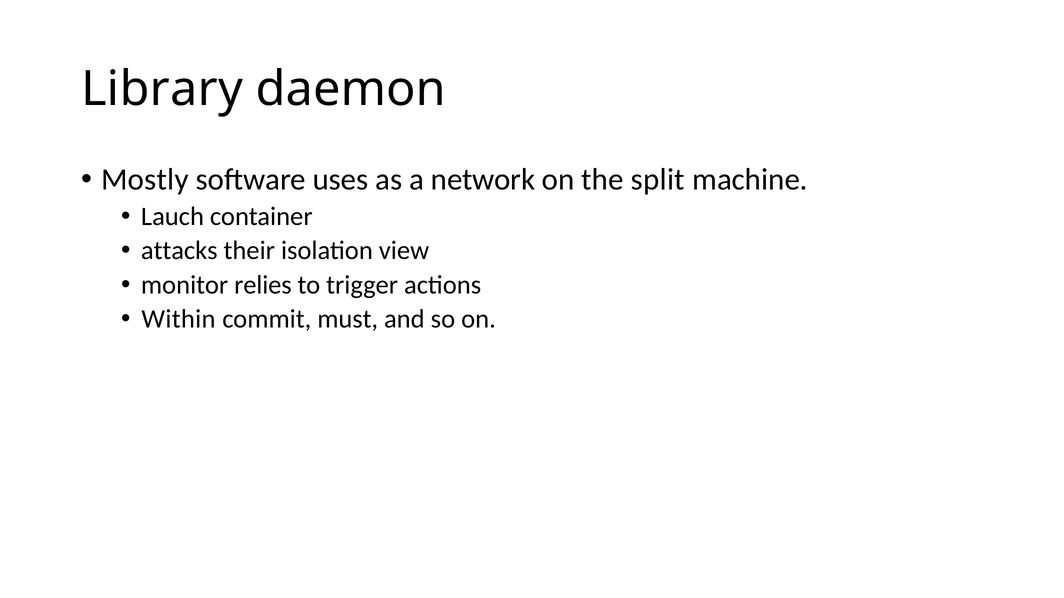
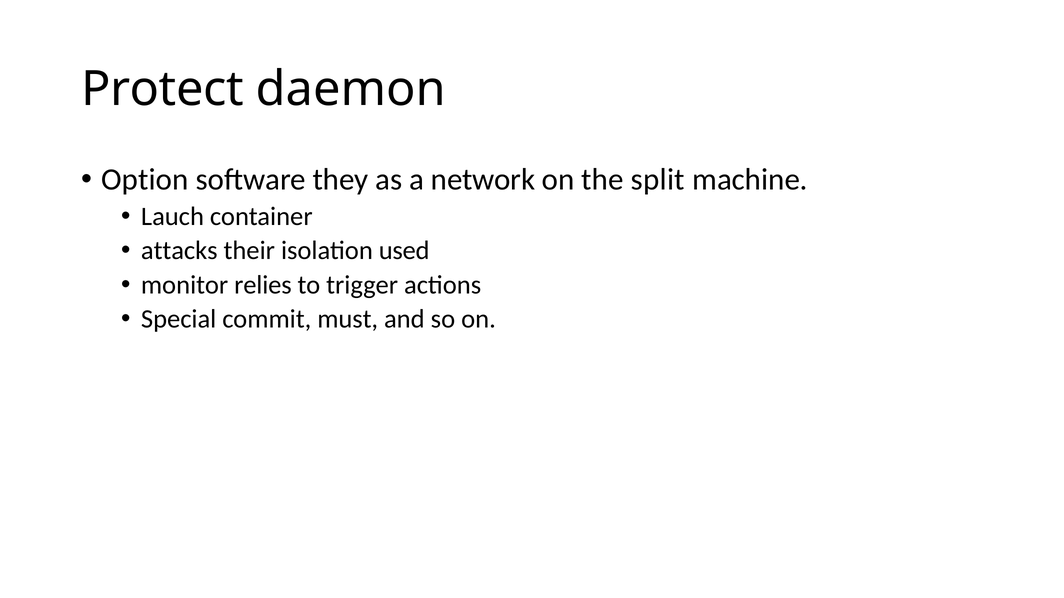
Library: Library -> Protect (162, 89)
Mostly: Mostly -> Option (145, 180)
uses: uses -> they (341, 180)
view: view -> used (404, 251)
Within: Within -> Special (179, 319)
